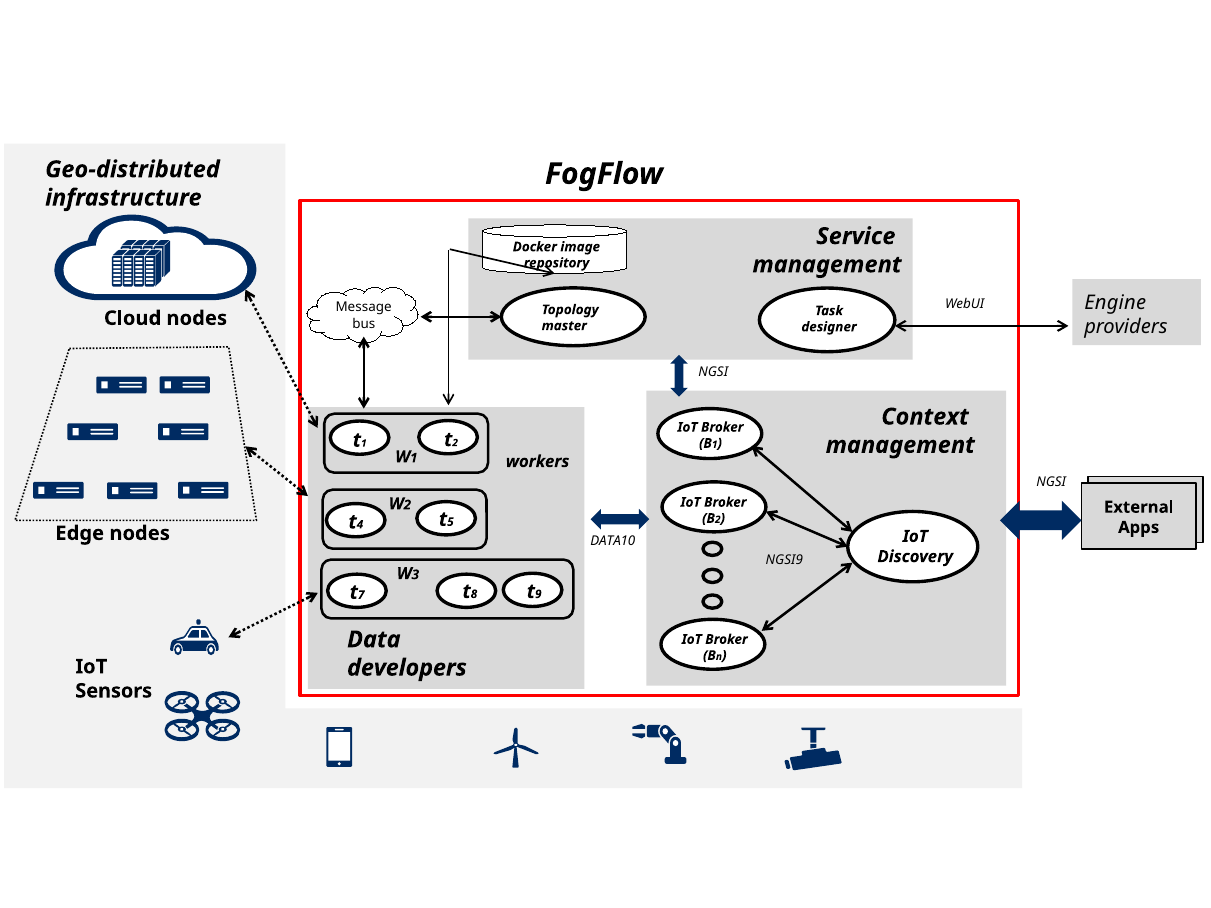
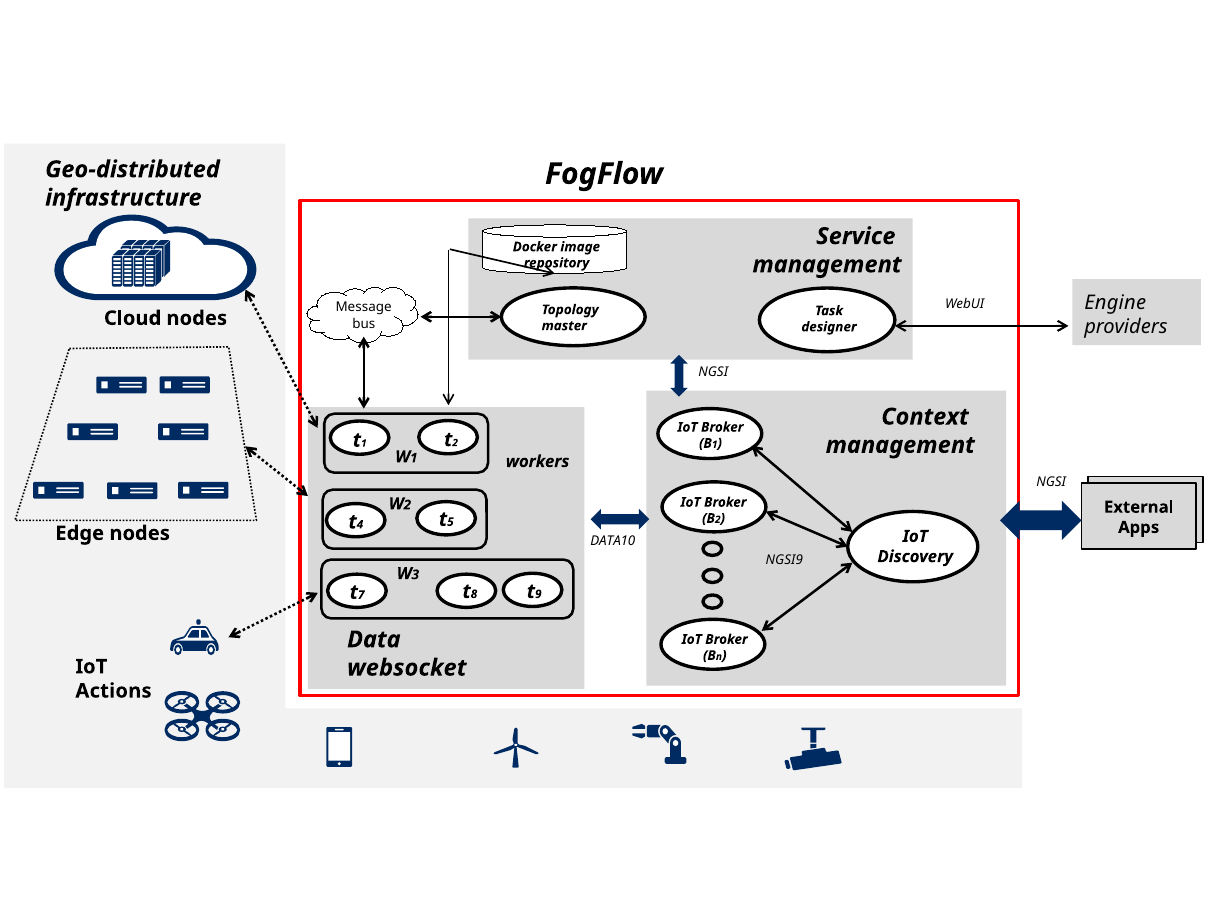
developers: developers -> websocket (407, 668)
Sensors: Sensors -> Actions (113, 691)
